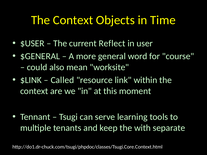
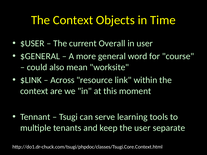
Reflect: Reflect -> Overall (112, 43)
Called: Called -> Across (62, 80)
the with: with -> user (142, 128)
